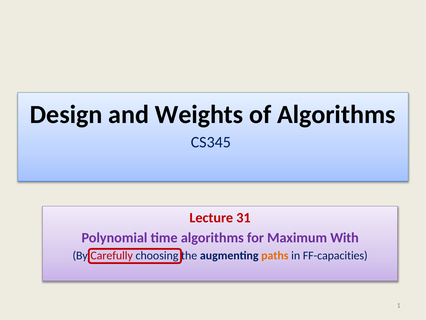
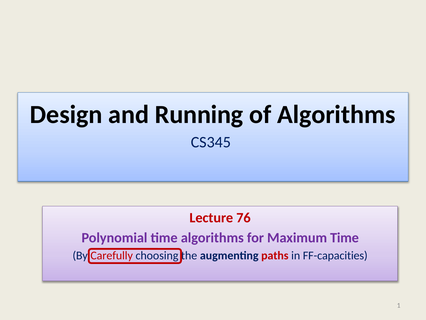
Weights: Weights -> Running (199, 114)
31: 31 -> 76 (243, 218)
Maximum With: With -> Time (344, 237)
paths colour: orange -> red (275, 255)
